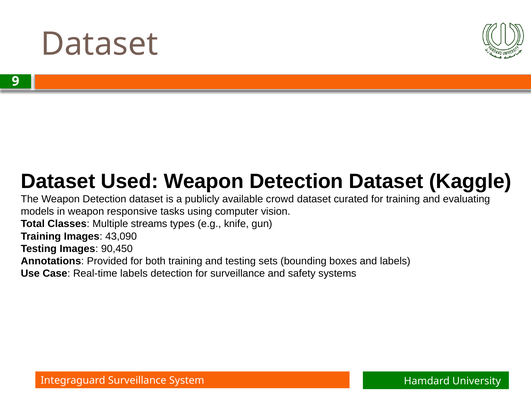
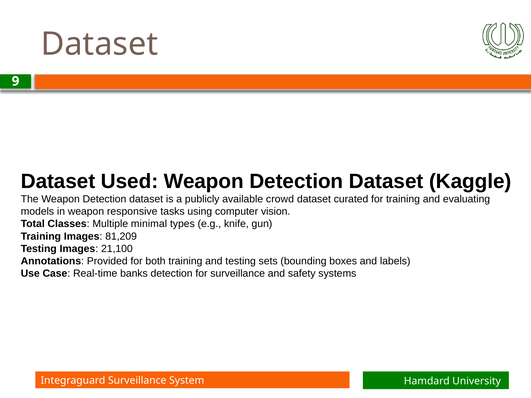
streams: streams -> minimal (149, 224)
43,090: 43,090 -> 81,209 (121, 236)
90,450: 90,450 -> 21,100 (117, 249)
Real-time labels: labels -> banks (134, 274)
